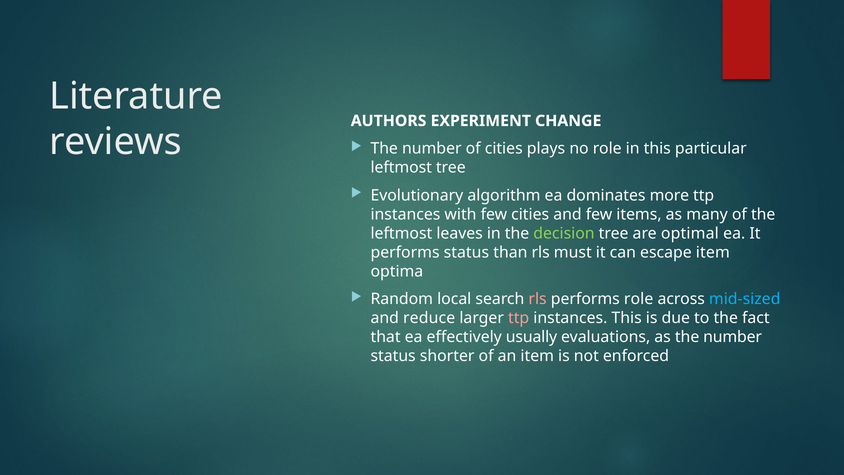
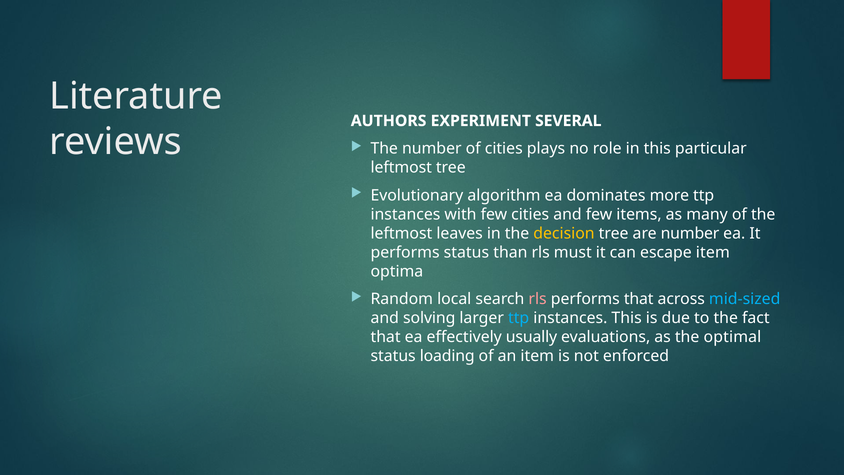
CHANGE: CHANGE -> SEVERAL (568, 121)
decision colour: light green -> yellow (564, 233)
are optimal: optimal -> number (690, 233)
performs role: role -> that (639, 299)
reduce: reduce -> solving (429, 318)
ttp colour: pink -> light blue (519, 318)
as the number: number -> optimal (732, 337)
shorter: shorter -> loading (447, 356)
